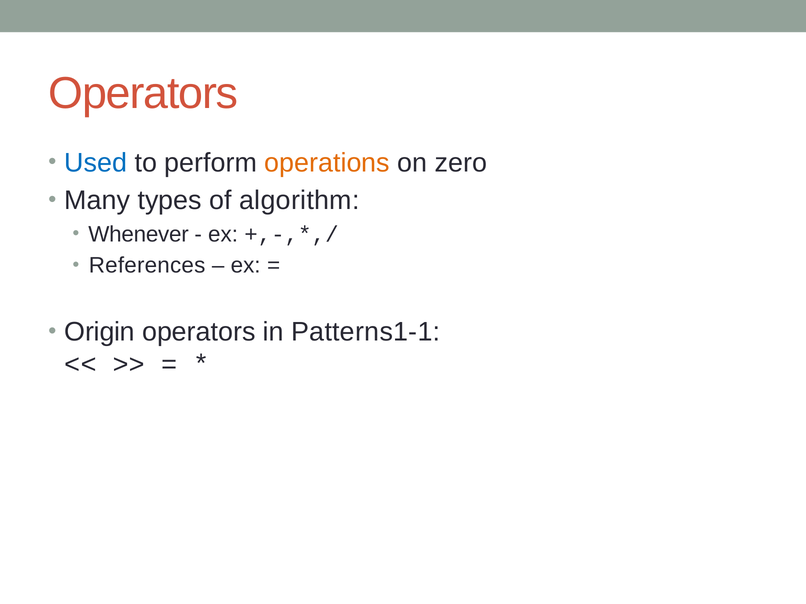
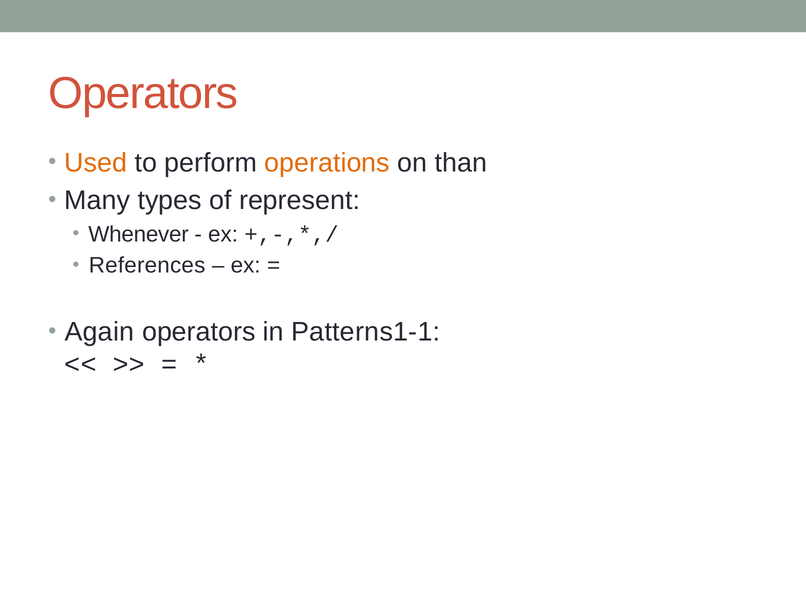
Used colour: blue -> orange (96, 163)
zero: zero -> than (461, 163)
algorithm: algorithm -> represent (300, 201)
Origin: Origin -> Again (99, 332)
